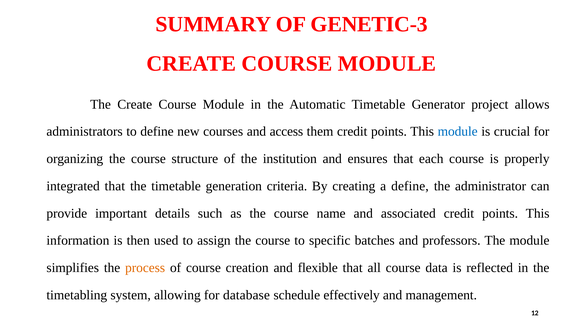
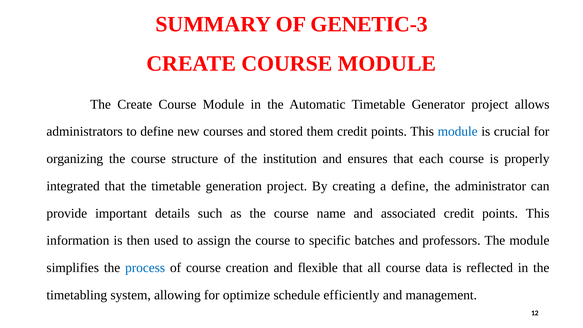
access: access -> stored (286, 132)
generation criteria: criteria -> project (287, 186)
process colour: orange -> blue (145, 268)
database: database -> optimize (246, 295)
effectively: effectively -> efficiently (351, 295)
